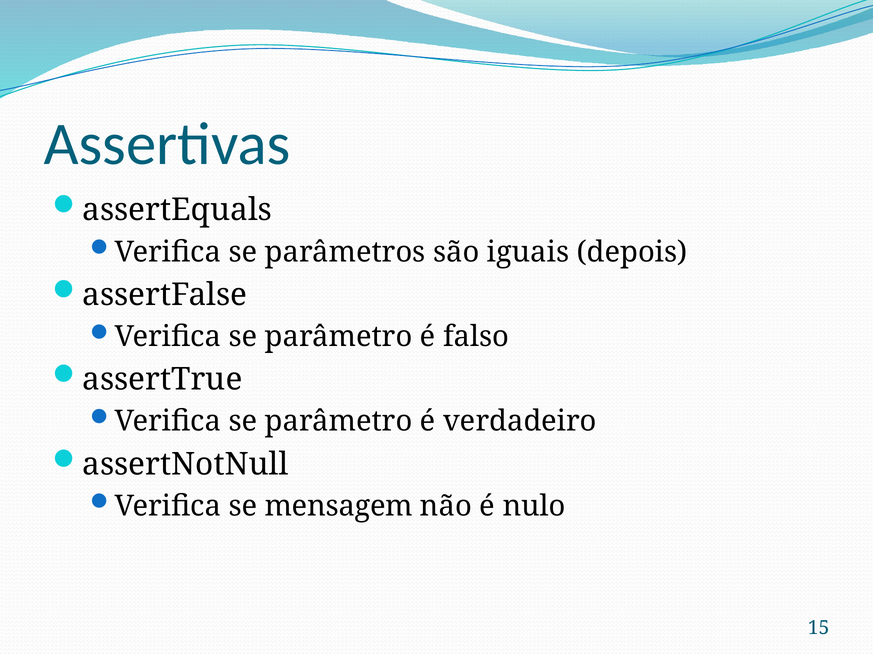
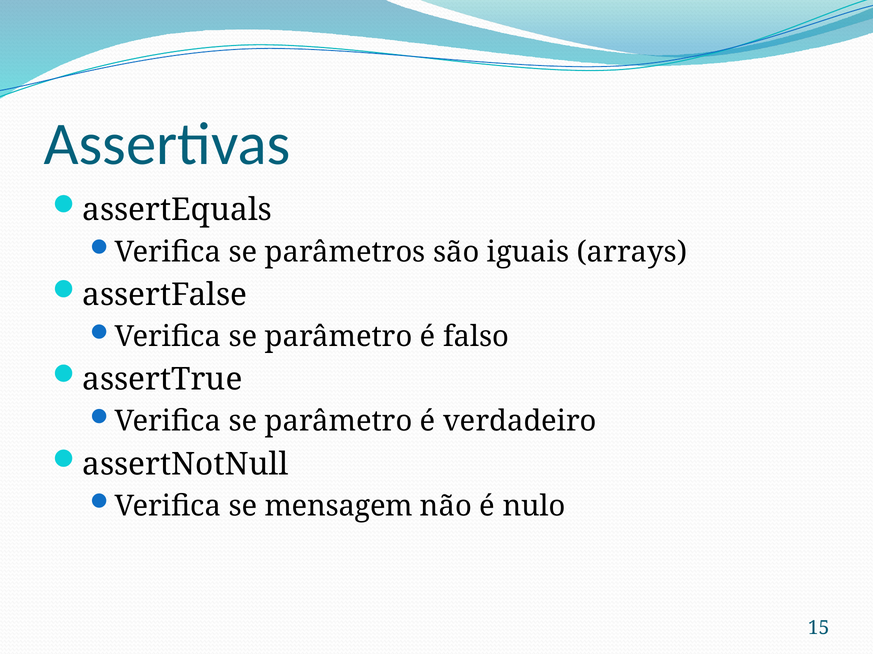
depois: depois -> arrays (632, 252)
